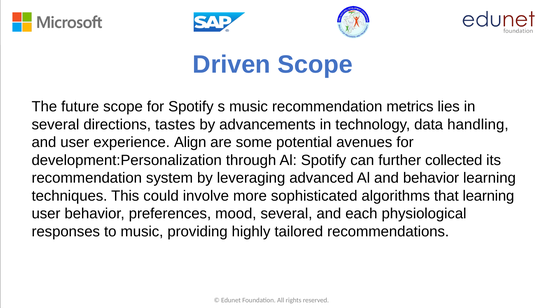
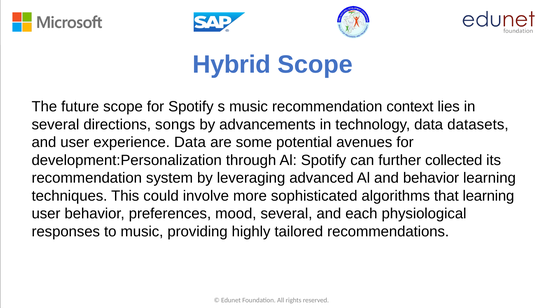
Driven: Driven -> Hybrid (232, 64)
metrics: metrics -> context (410, 107)
tastes: tastes -> songs (175, 124)
handling: handling -> datasets (478, 124)
experience Align: Align -> Data (190, 142)
